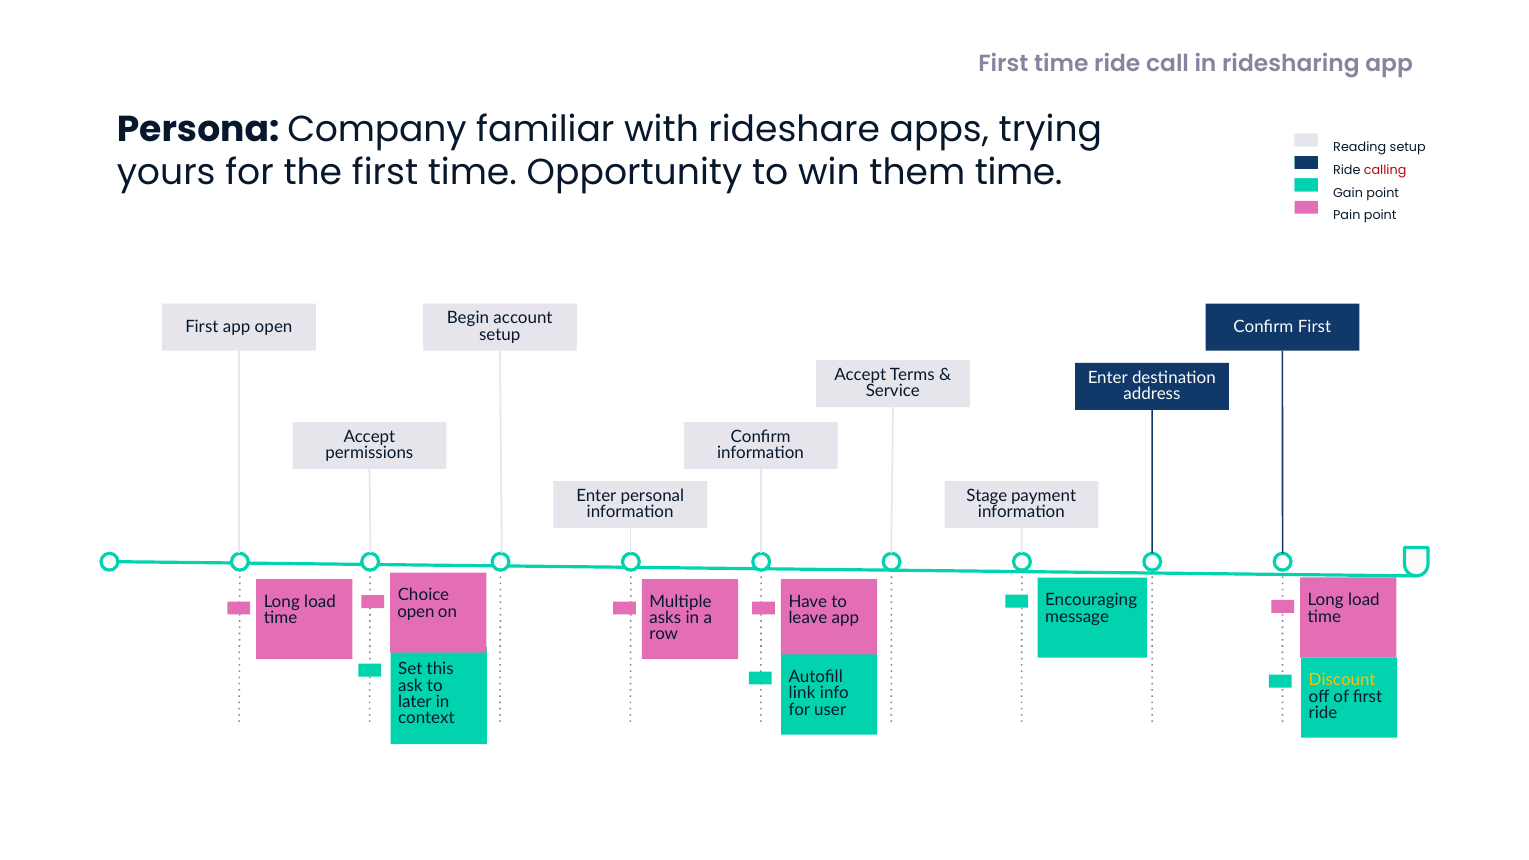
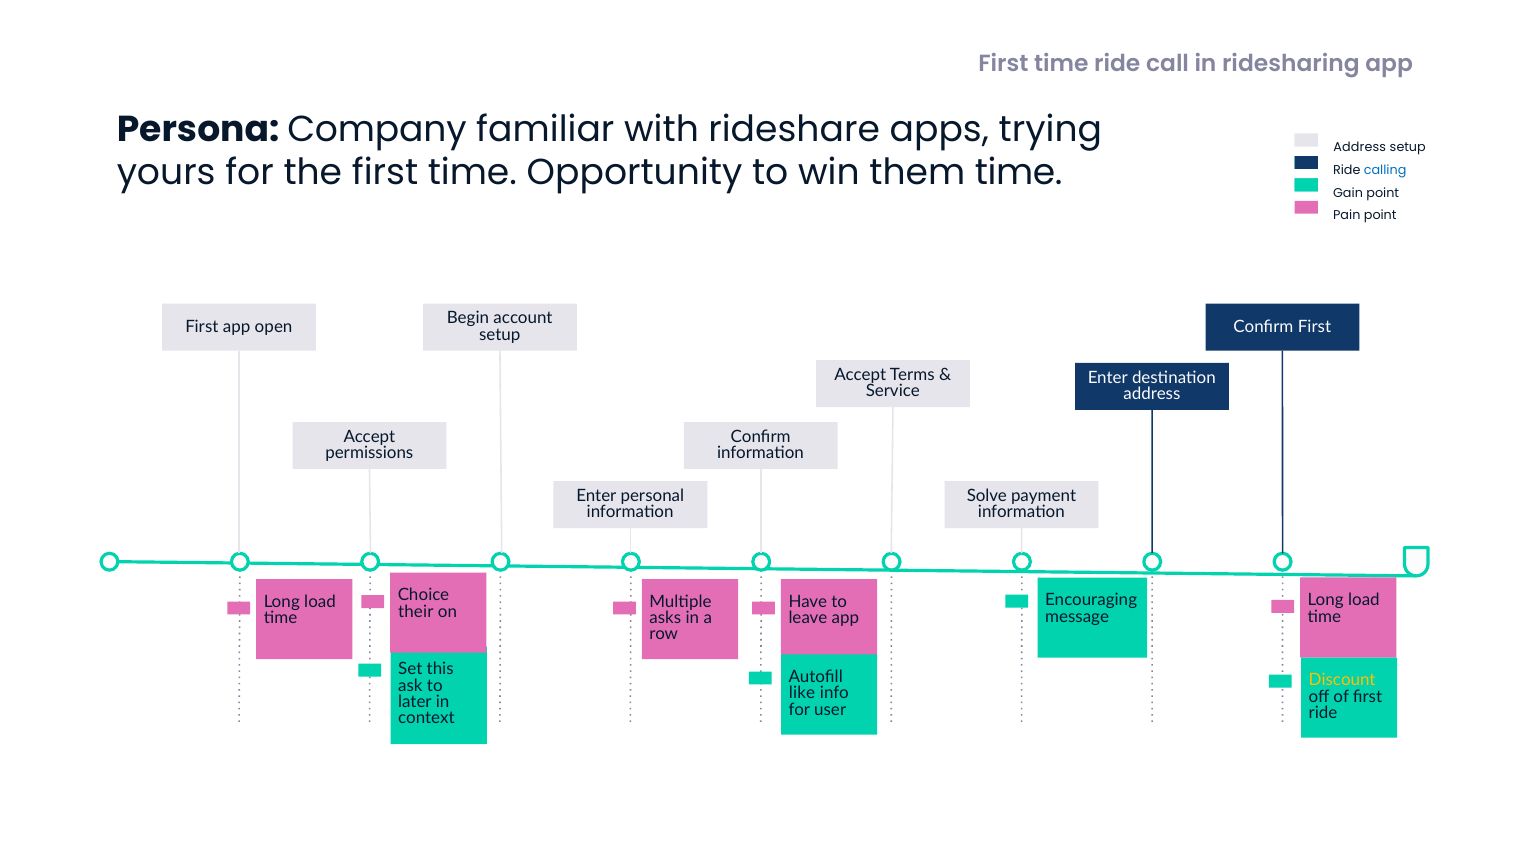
Reading: Reading -> Address (1360, 147)
calling colour: red -> blue (1385, 170)
Stage: Stage -> Solve (987, 496)
open: open -> their (416, 612)
link: link -> like (802, 693)
